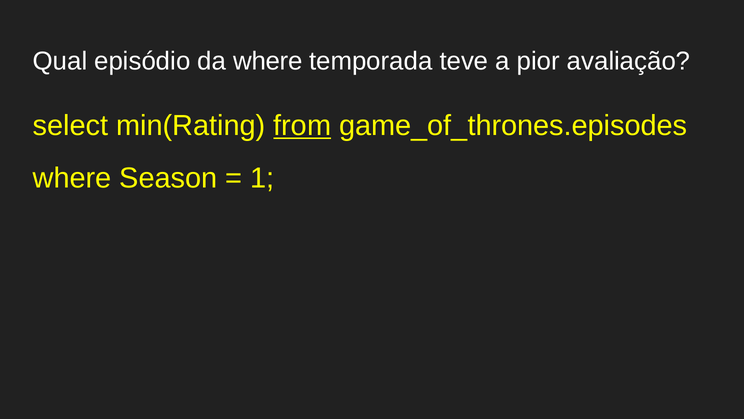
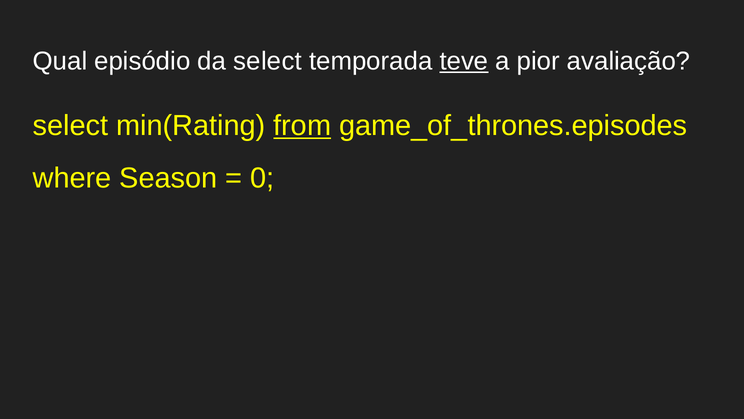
da where: where -> select (268, 61)
teve underline: none -> present (464, 61)
1: 1 -> 0 (262, 178)
